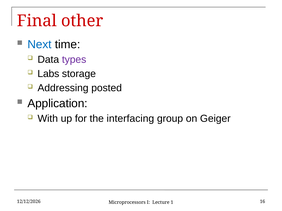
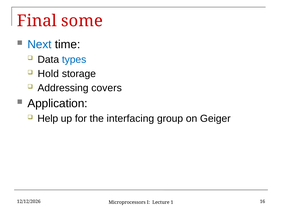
other: other -> some (82, 21)
types colour: purple -> blue (74, 60)
Labs: Labs -> Hold (48, 74)
posted: posted -> covers (107, 88)
With: With -> Help (48, 119)
